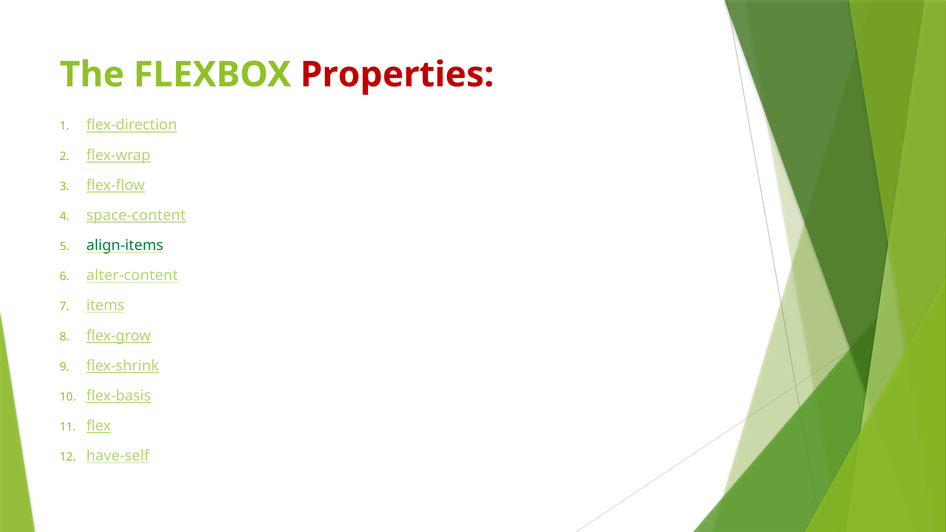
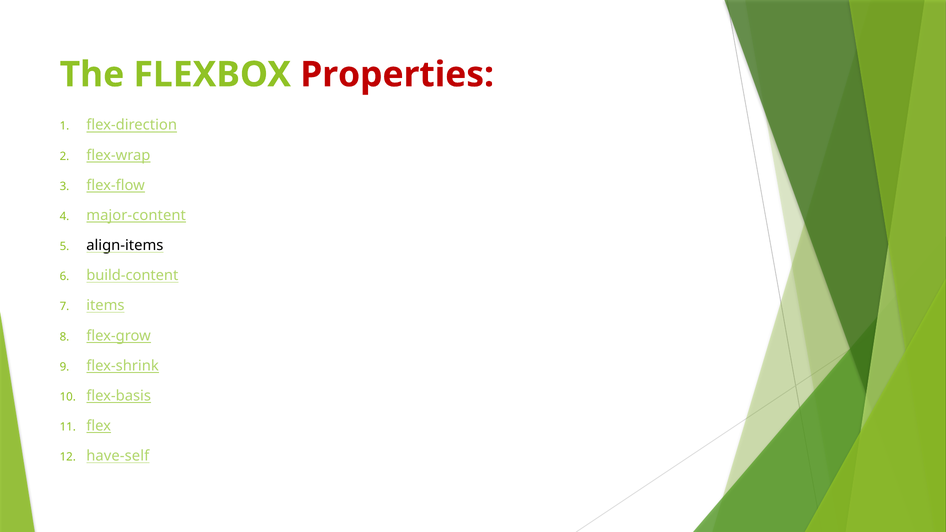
space-content: space-content -> major-content (136, 215)
align-items colour: green -> black (125, 245)
alter-content: alter-content -> build-content (132, 276)
